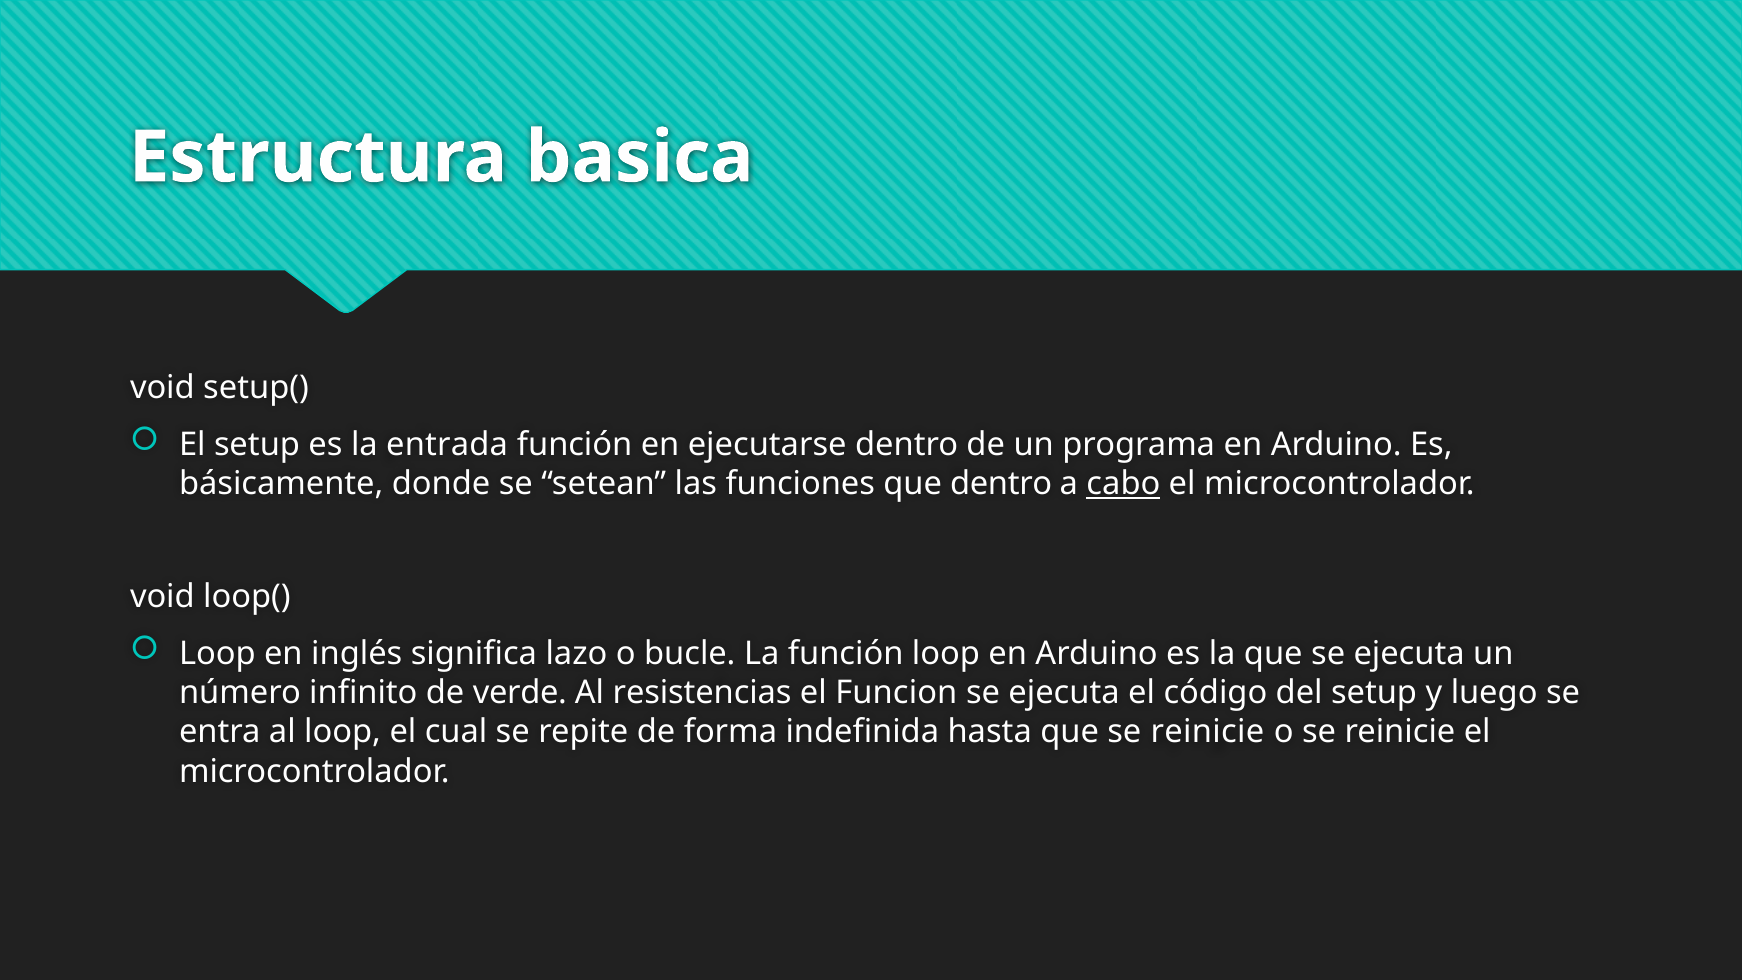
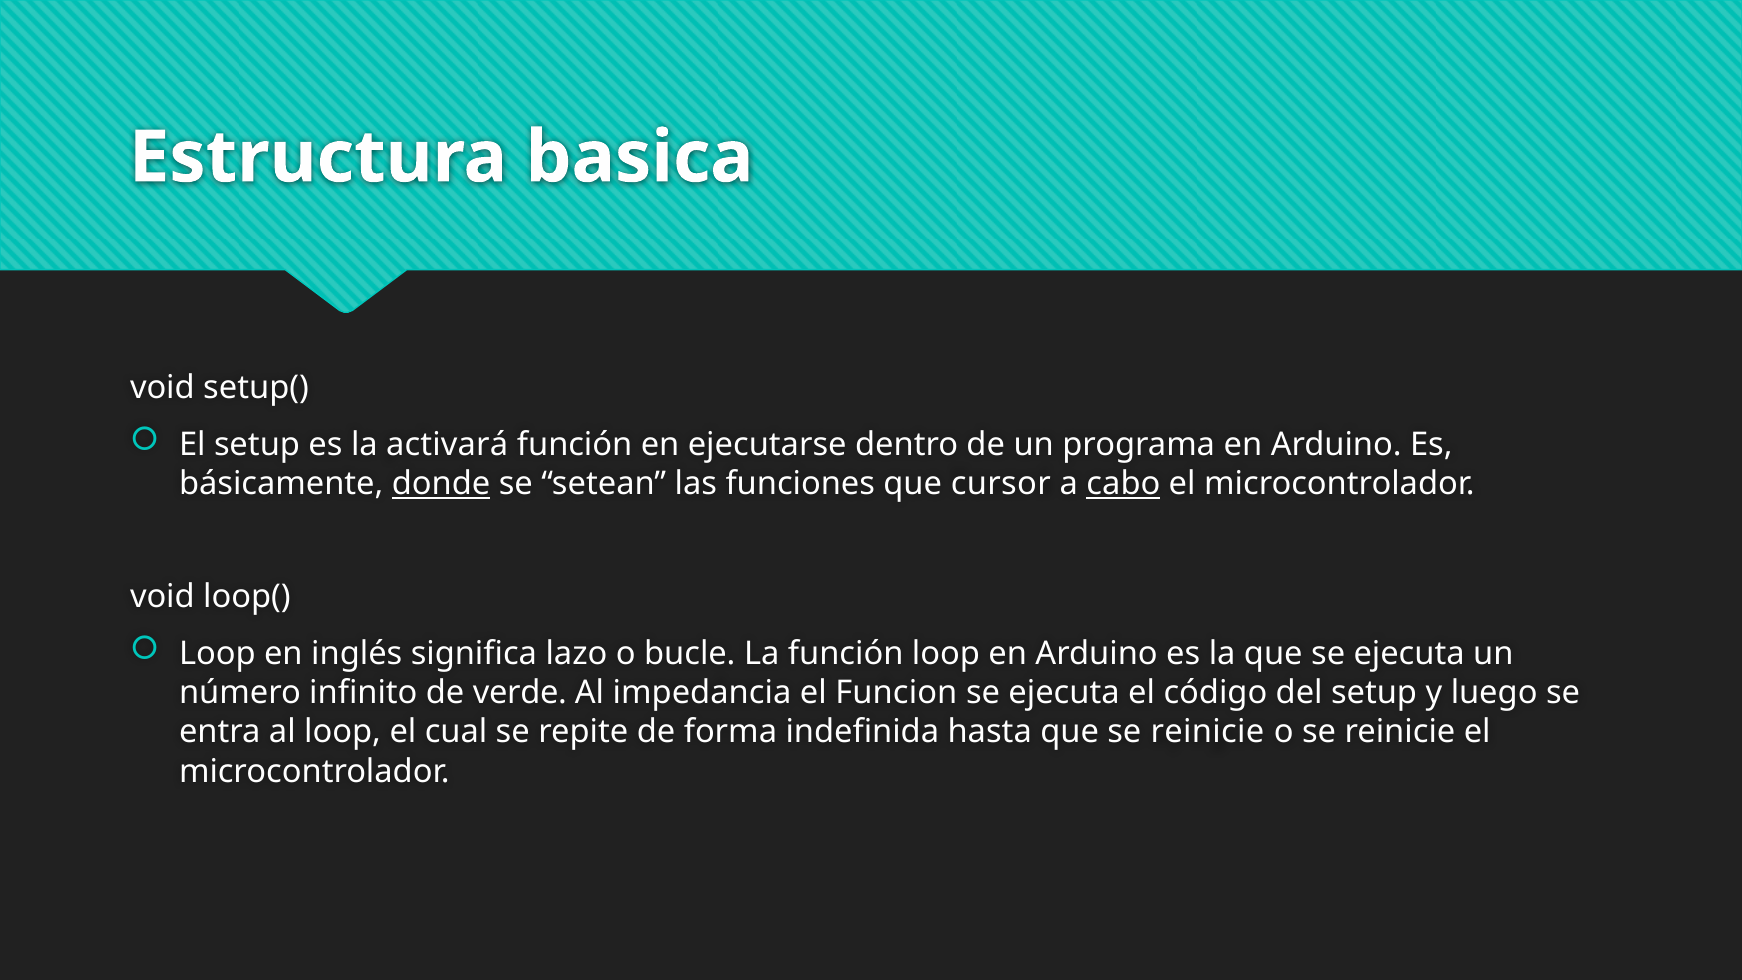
entrada: entrada -> activará (447, 445)
donde underline: none -> present (441, 484)
que dentro: dentro -> cursor (1001, 484)
resistencias: resistencias -> impedancia (702, 693)
